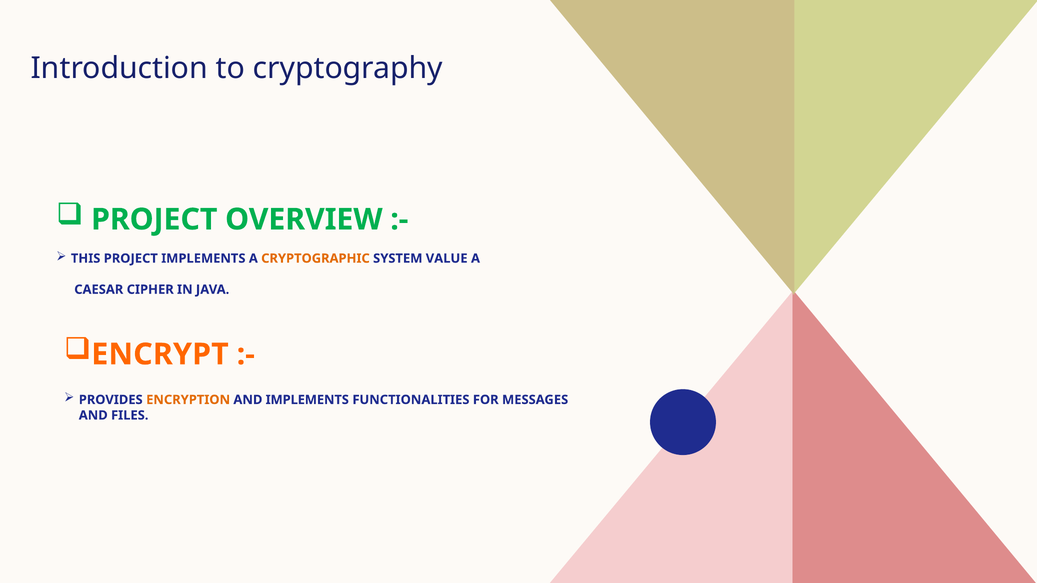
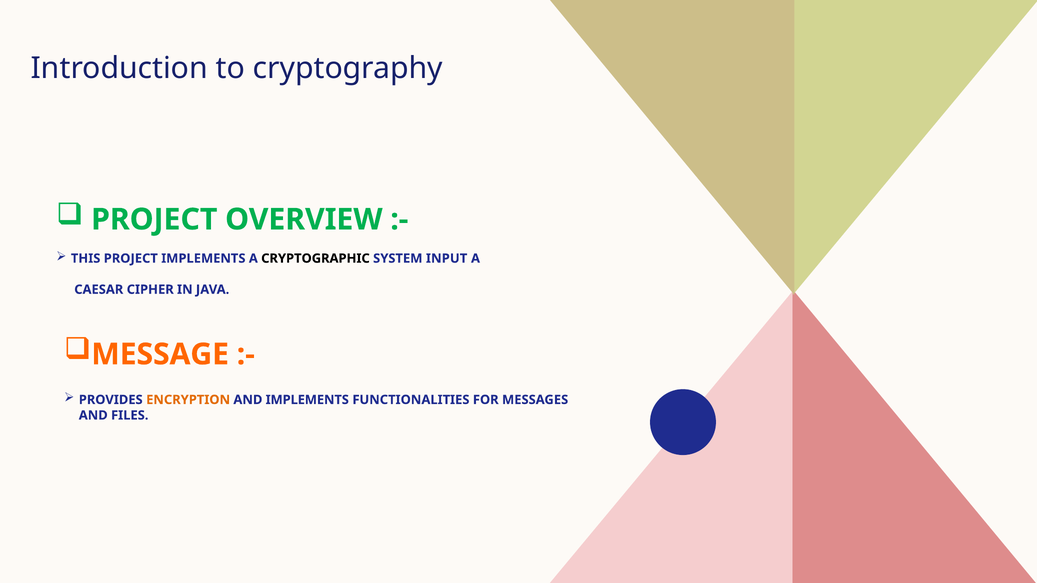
CRYPTOGRAPHIC colour: orange -> black (315, 259)
VALUE: VALUE -> INPUT (447, 259)
ENCRYPT: ENCRYPT -> MESSAGE (160, 355)
